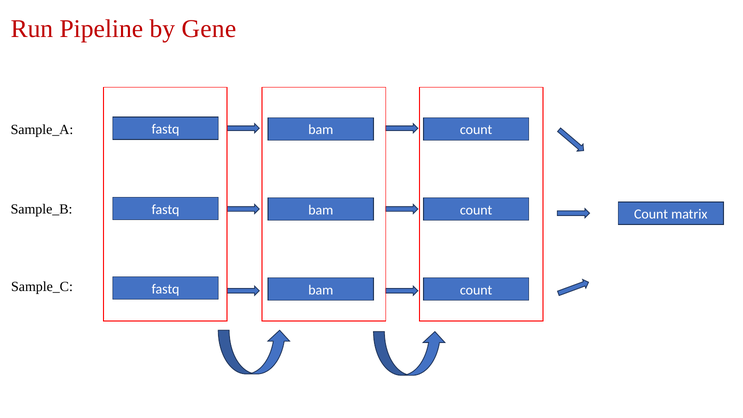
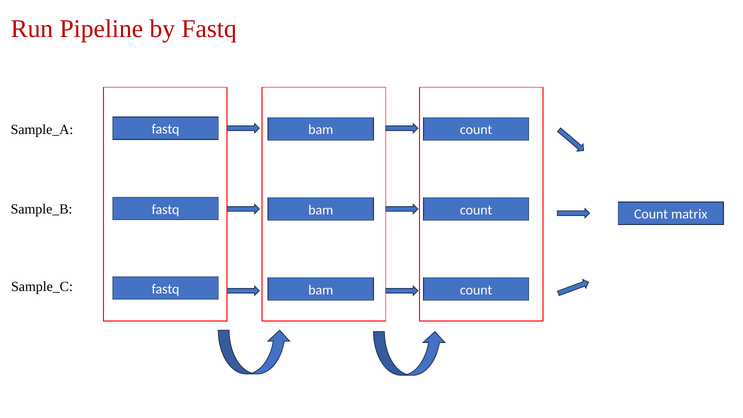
by Gene: Gene -> Fastq (209, 29)
